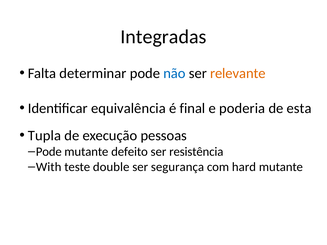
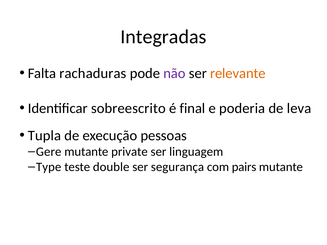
determinar: determinar -> rachaduras (93, 74)
não colour: blue -> purple (174, 74)
equivalência: equivalência -> sobreescrito (128, 108)
esta: esta -> leva (299, 108)
Pode: Pode -> Gere (49, 152)
defeito: defeito -> private (129, 152)
resistência: resistência -> linguagem (196, 152)
With: With -> Type (49, 167)
hard: hard -> pairs (244, 167)
